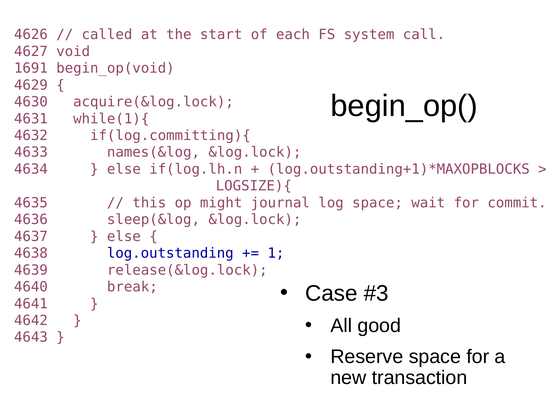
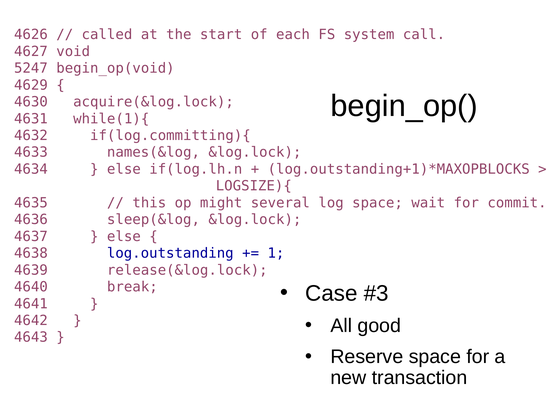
1691: 1691 -> 5247 (31, 68)
journal: journal -> several (280, 203)
